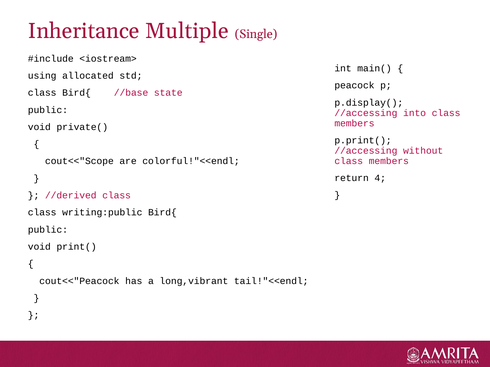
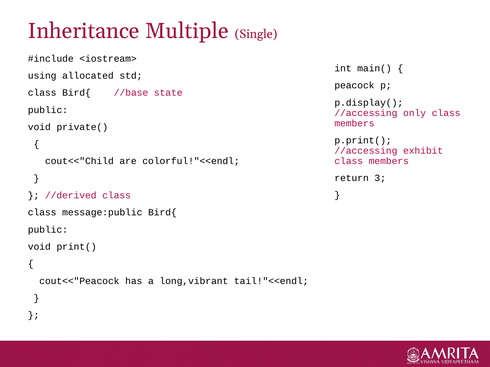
into: into -> only (415, 113)
without: without -> exhibit (423, 151)
cout<<"Scope: cout<<"Scope -> cout<<"Child (79, 161)
4: 4 -> 3 (380, 178)
writing:public: writing:public -> message:public (102, 213)
